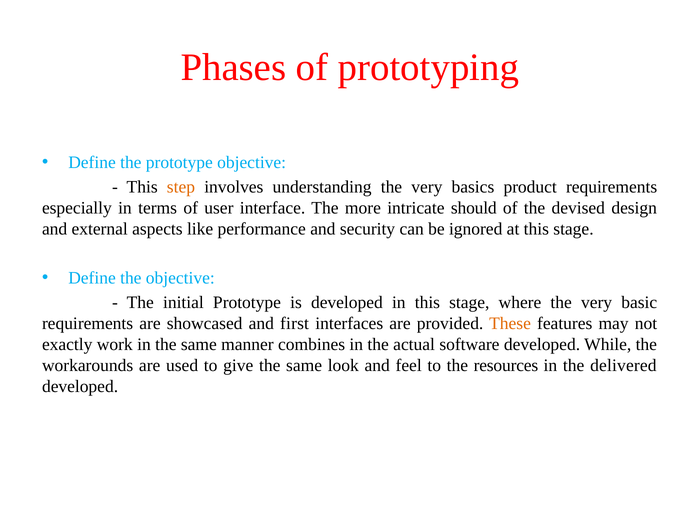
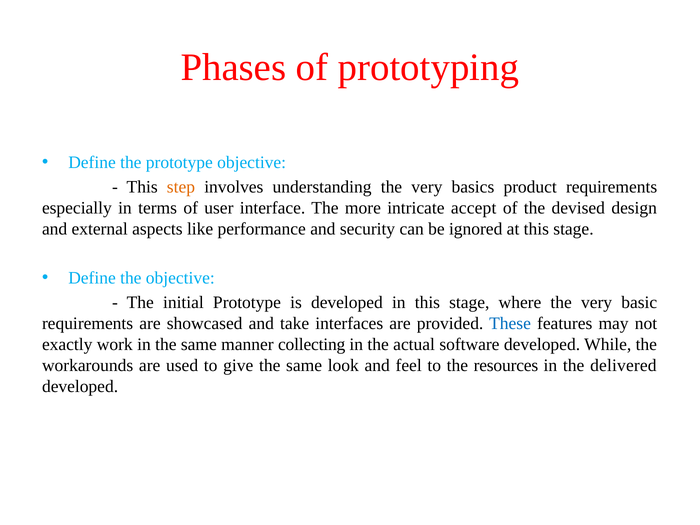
should: should -> accept (474, 208)
first: first -> take (295, 323)
These colour: orange -> blue (510, 323)
combines: combines -> collecting (312, 344)
